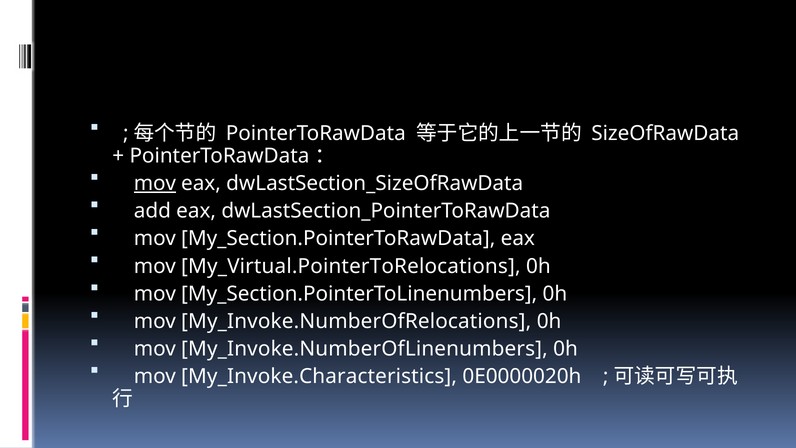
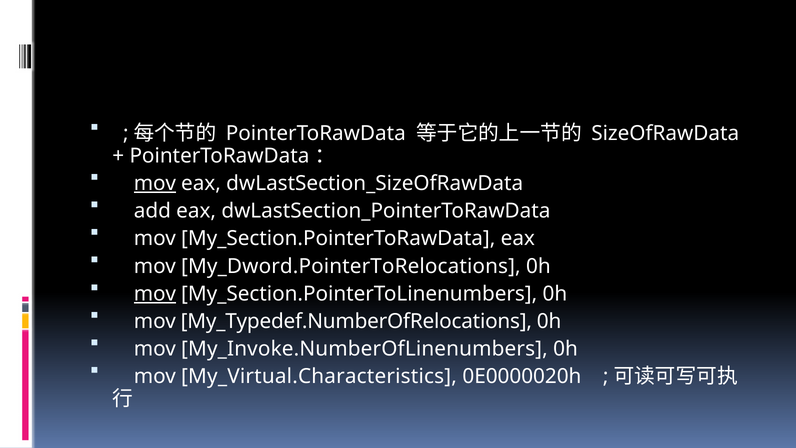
My_Virtual.PointerToRelocations: My_Virtual.PointerToRelocations -> My_Dword.PointerToRelocations (351, 266)
mov underline: none -> present (155, 294)
My_Invoke.NumberOfRelocations: My_Invoke.NumberOfRelocations -> My_Typedef.NumberOfRelocations (356, 321)
My_Invoke.Characteristics: My_Invoke.Characteristics -> My_Virtual.Characteristics (319, 376)
